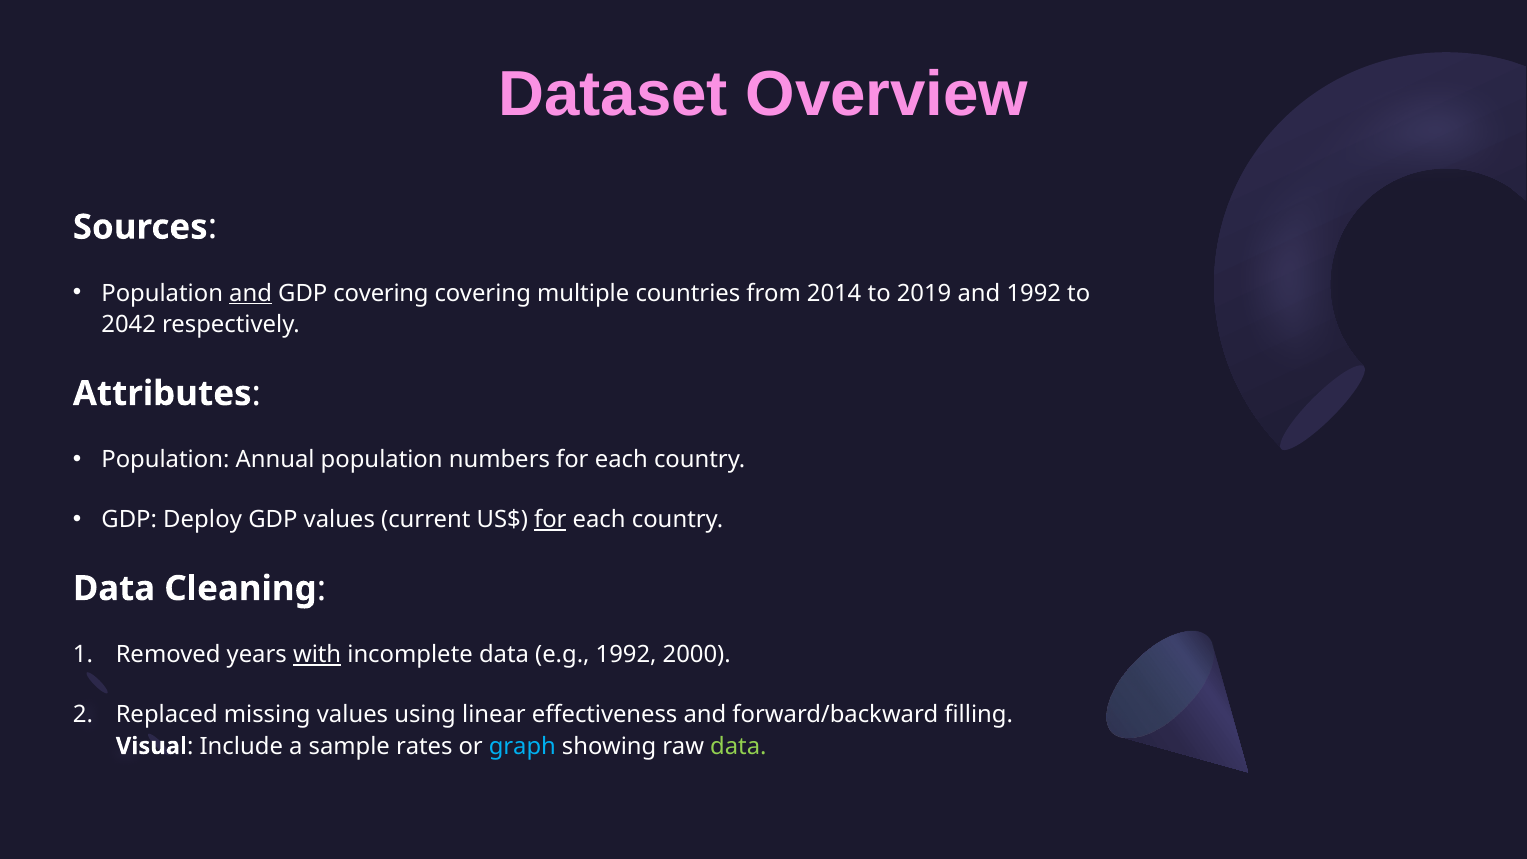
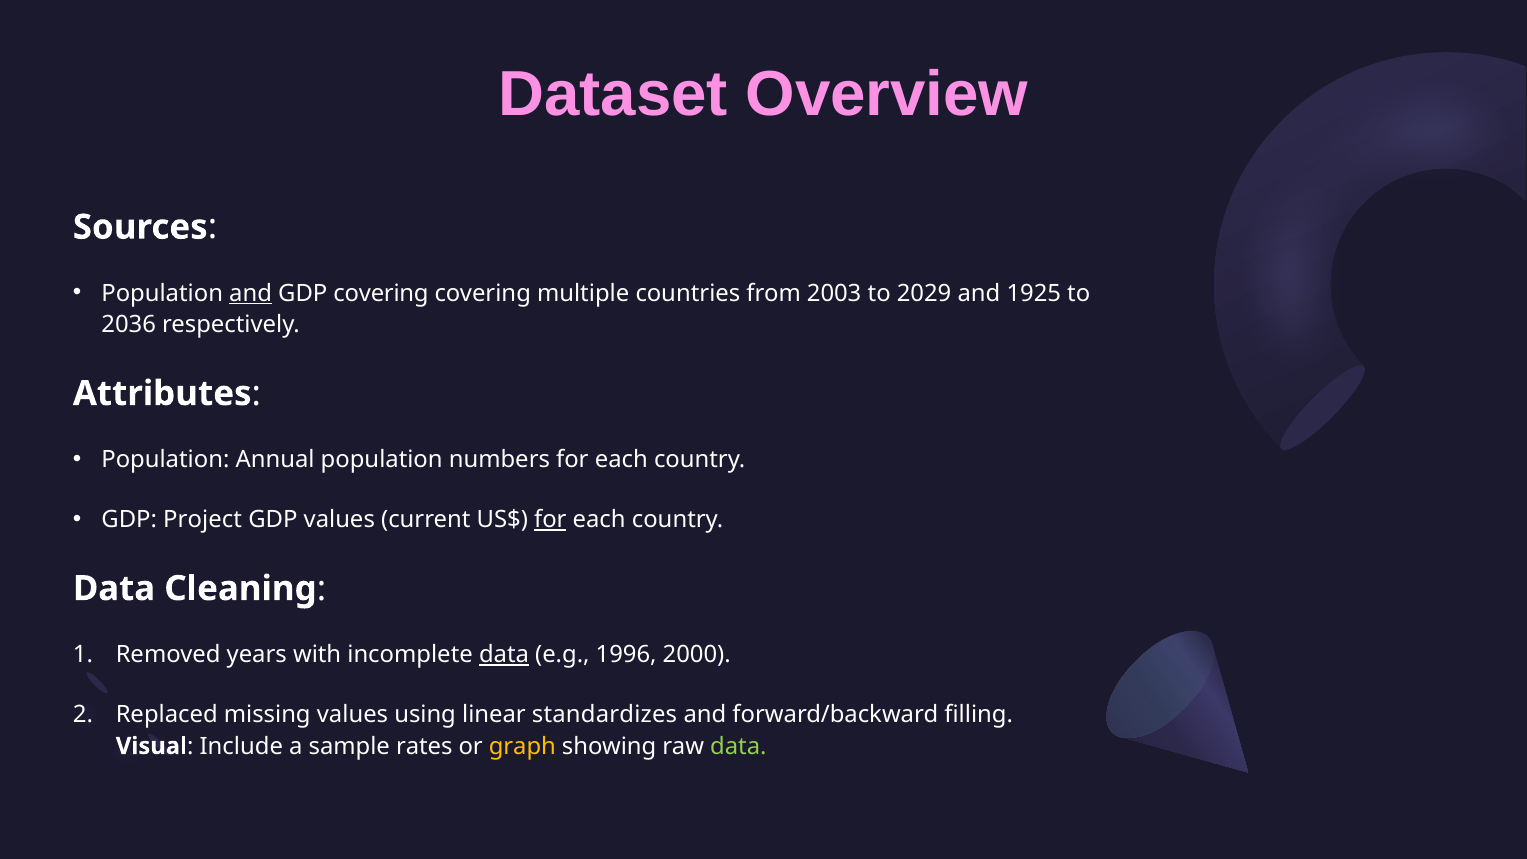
2014: 2014 -> 2003 (834, 293)
2019: 2019 -> 2029 (924, 293)
and 1992: 1992 -> 1925 (1034, 293)
2042: 2042 -> 2036 (129, 325)
Deploy: Deploy -> Project (203, 520)
with underline: present -> none (317, 655)
data underline: none -> present (504, 655)
e.g 1992: 1992 -> 1996 (626, 655)
effectiveness: effectiveness -> standardizes (605, 715)
graph colour: light blue -> yellow (522, 746)
